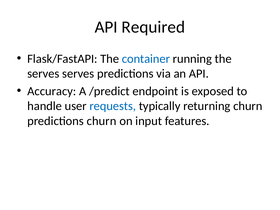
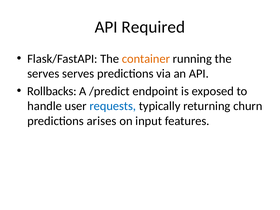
container colour: blue -> orange (146, 59)
Accuracy: Accuracy -> Rollbacks (52, 91)
predictions churn: churn -> arises (102, 121)
